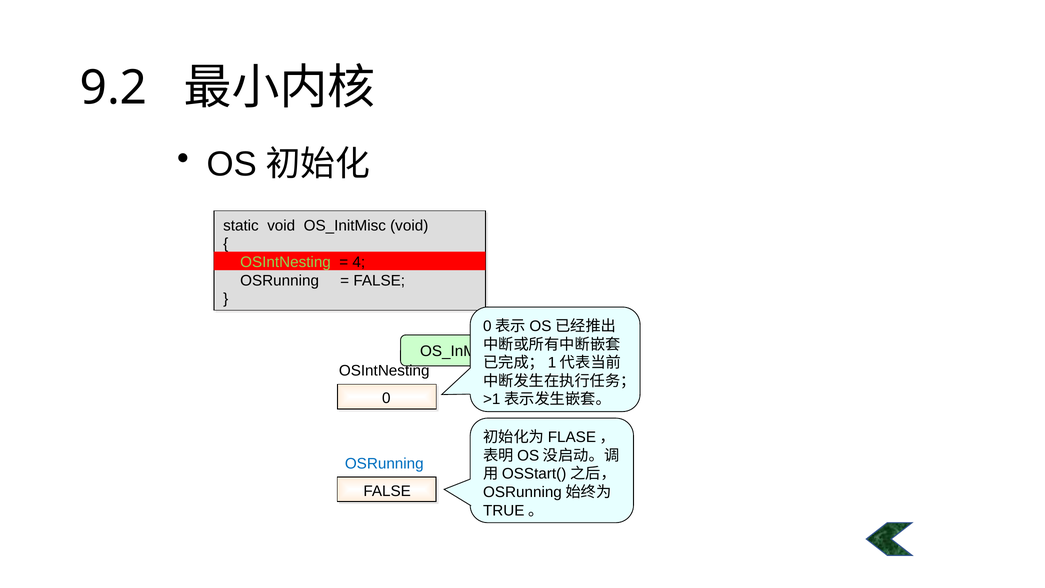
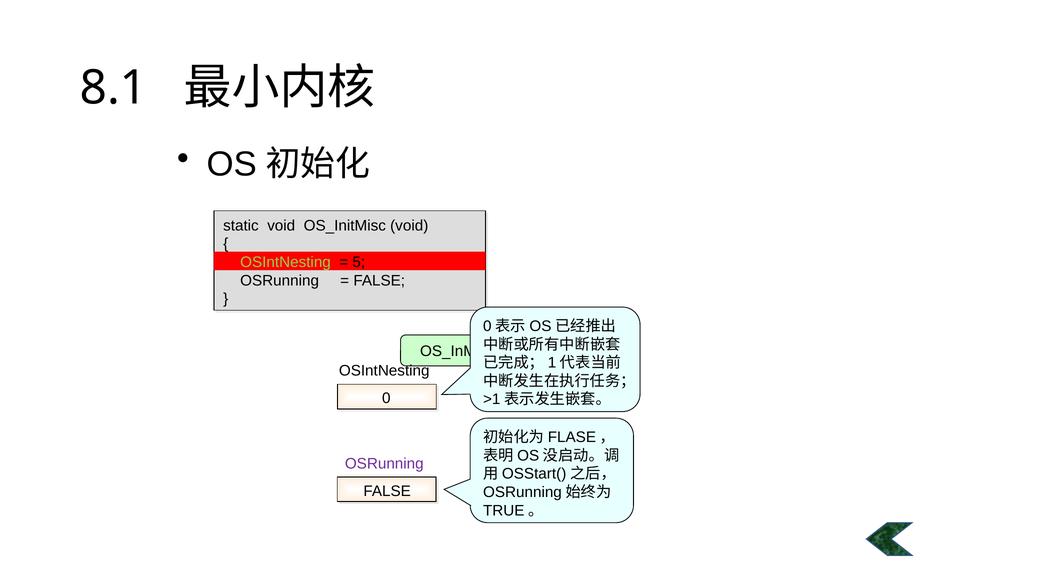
9.2: 9.2 -> 8.1 (113, 88)
4: 4 -> 5 (359, 262)
OSRunning colour: blue -> purple (384, 463)
